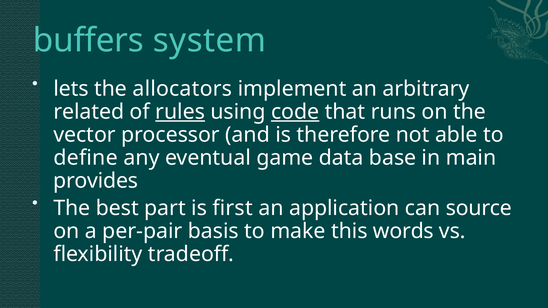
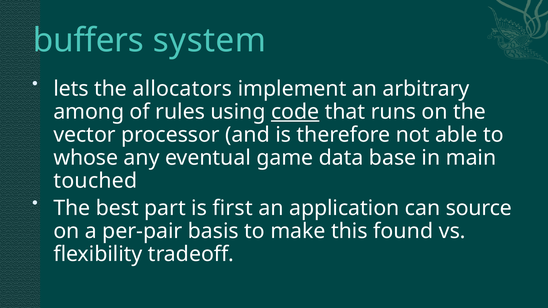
related: related -> among (89, 112)
rules underline: present -> none (180, 112)
define: define -> whose (86, 158)
provides: provides -> touched (95, 181)
words: words -> found (403, 231)
